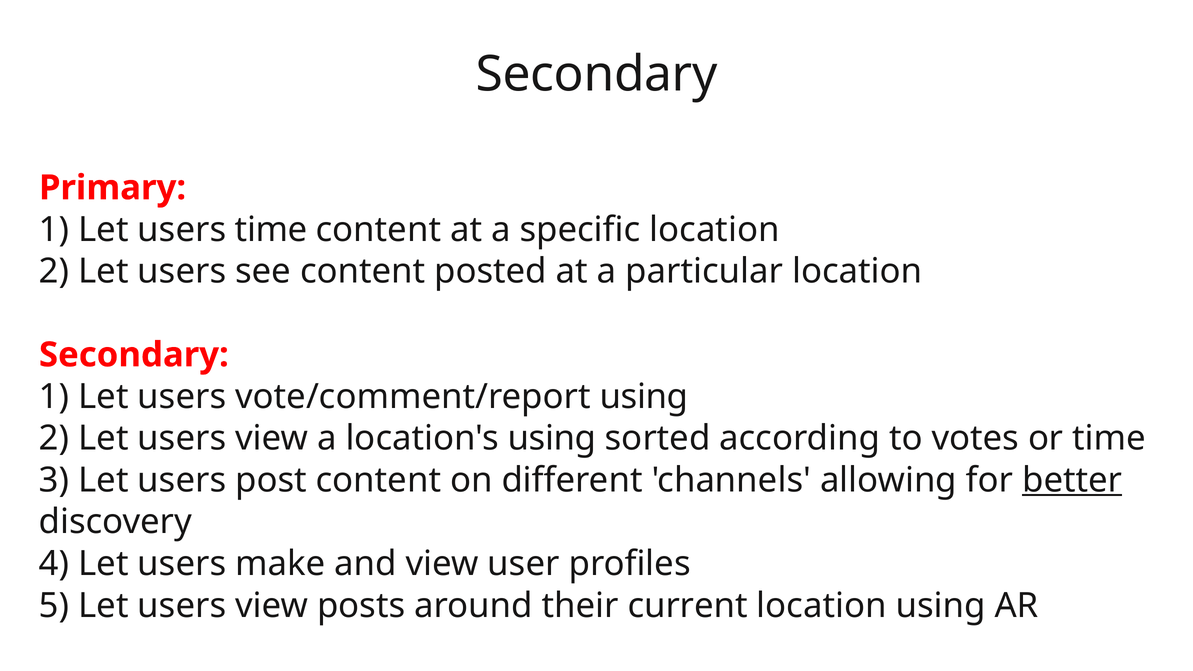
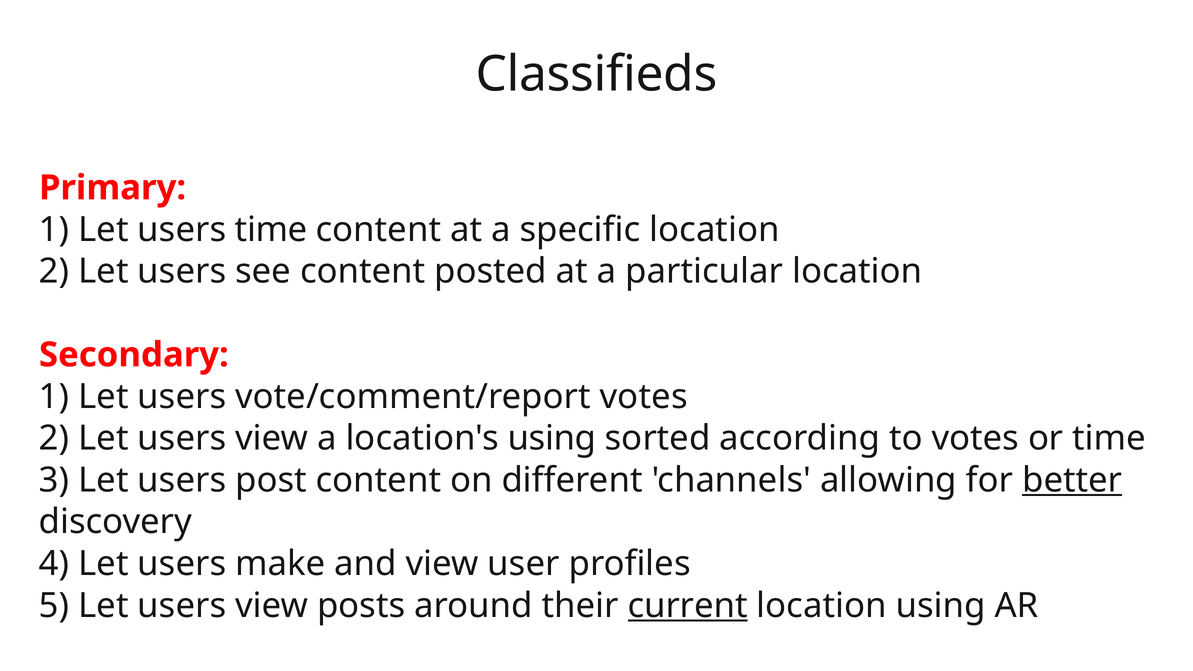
Secondary: Secondary -> Classifieds (597, 74)
vote/comment/report using: using -> votes (644, 397)
current underline: none -> present (688, 606)
